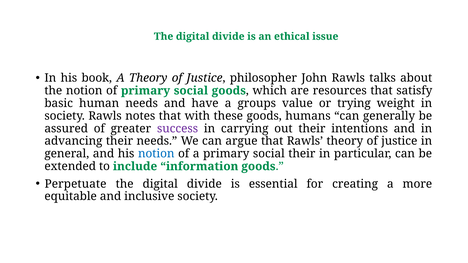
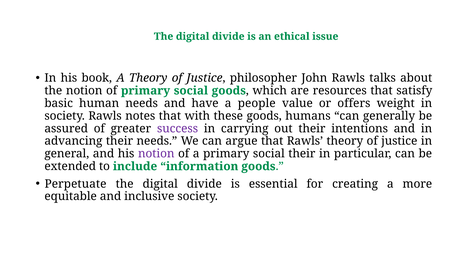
groups: groups -> people (257, 103)
trying: trying -> offers (354, 103)
notion colour: blue -> purple (156, 154)
